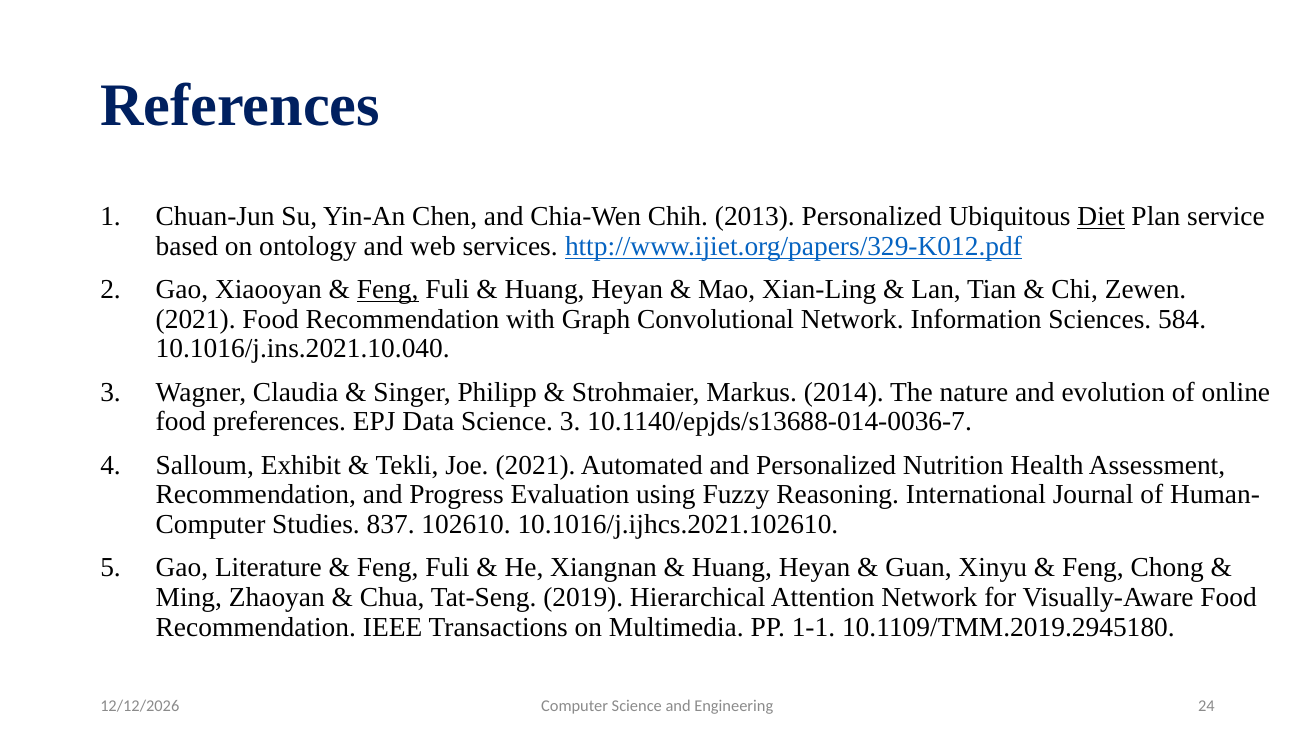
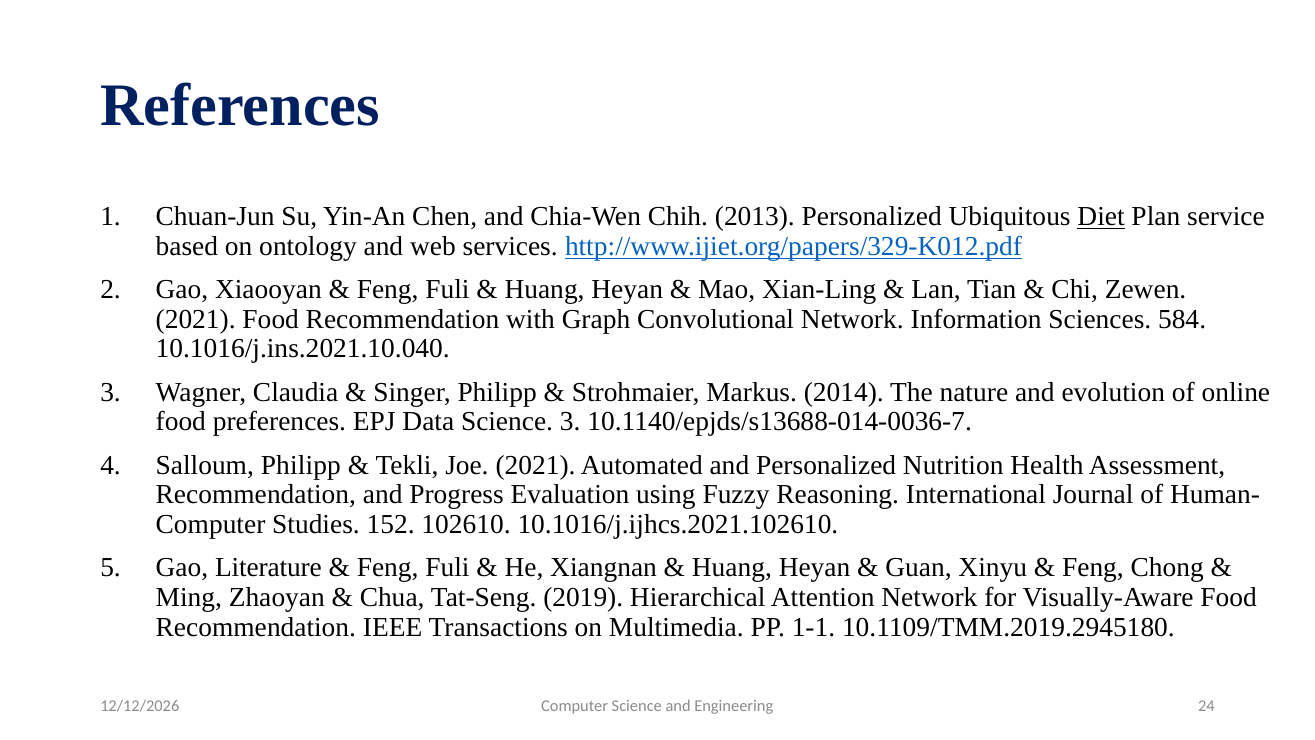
Feng underline: present -> none (388, 290)
Salloum Exhibit: Exhibit -> Philipp (301, 465)
837: 837 -> 152 (391, 524)
